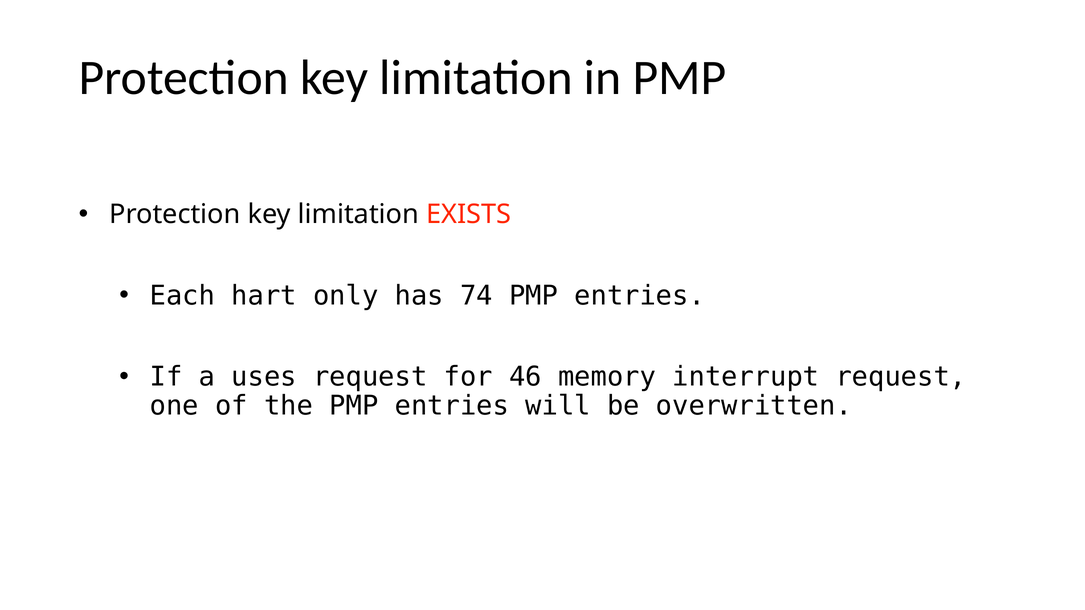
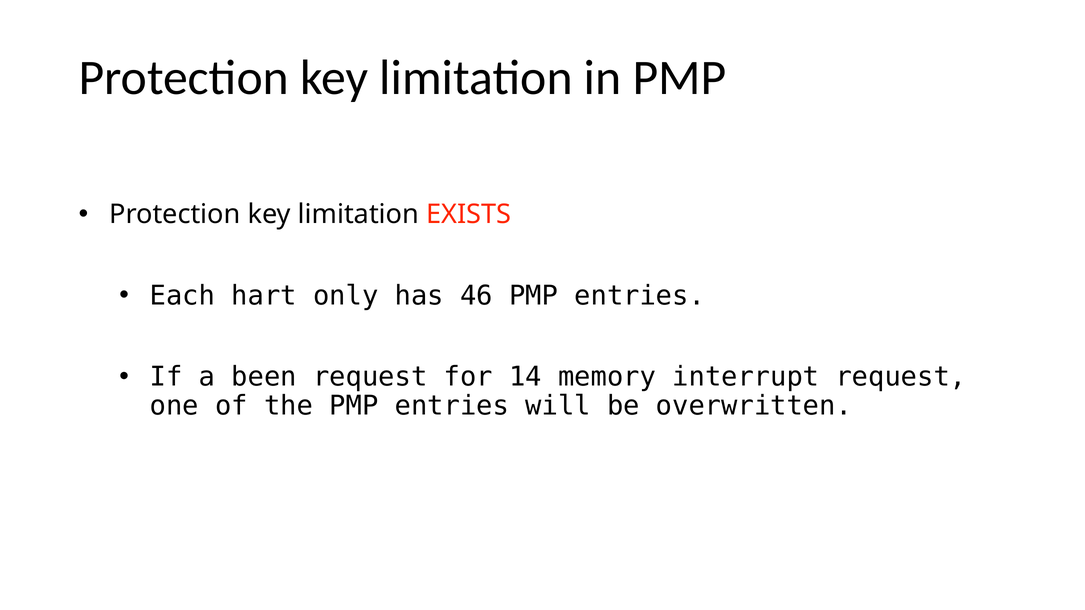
74: 74 -> 46 (476, 296)
uses: uses -> been (264, 377)
46: 46 -> 14 (525, 377)
